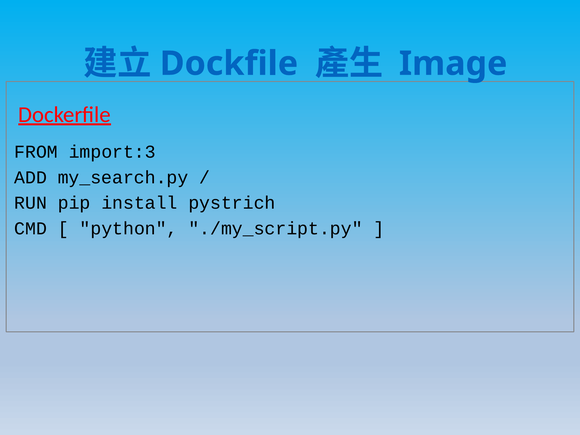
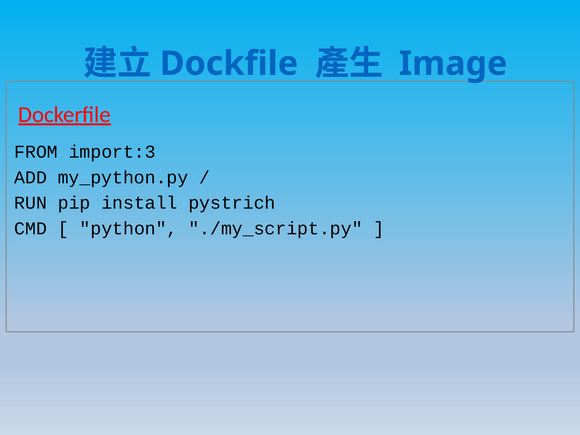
my_search.py: my_search.py -> my_python.py (123, 177)
